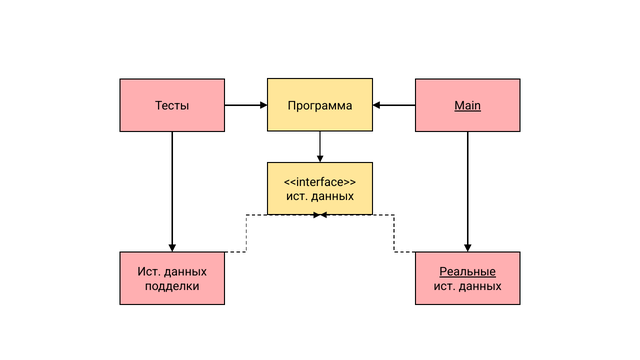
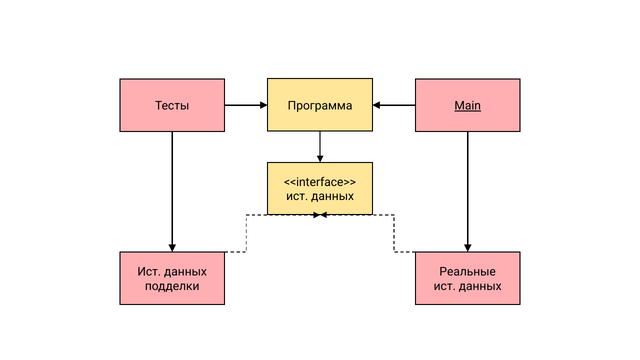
Реальные underline: present -> none (468, 272)
